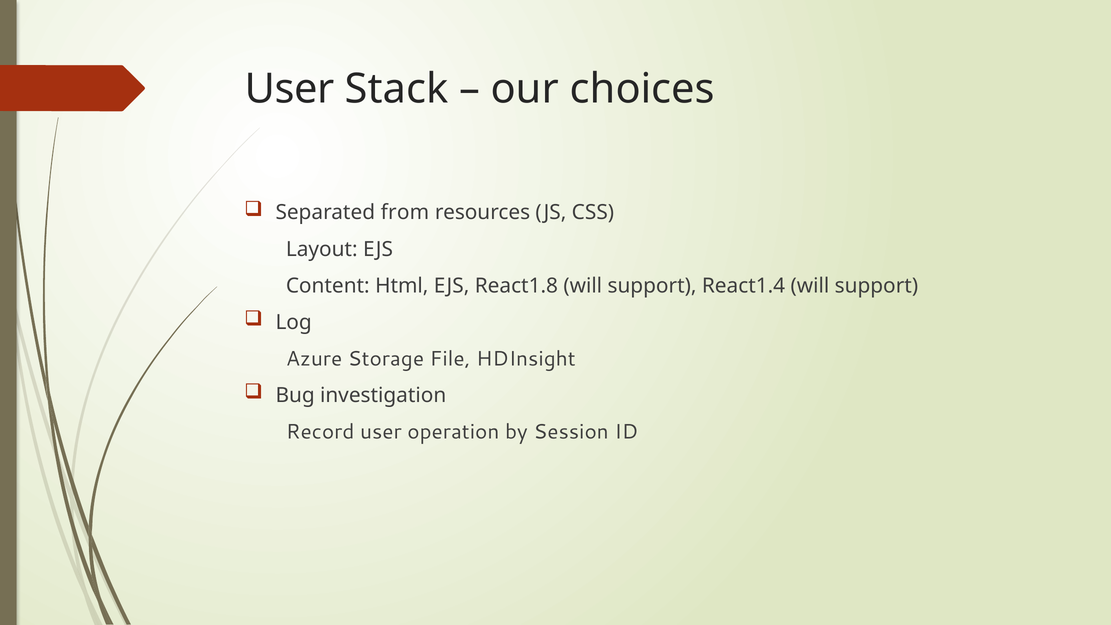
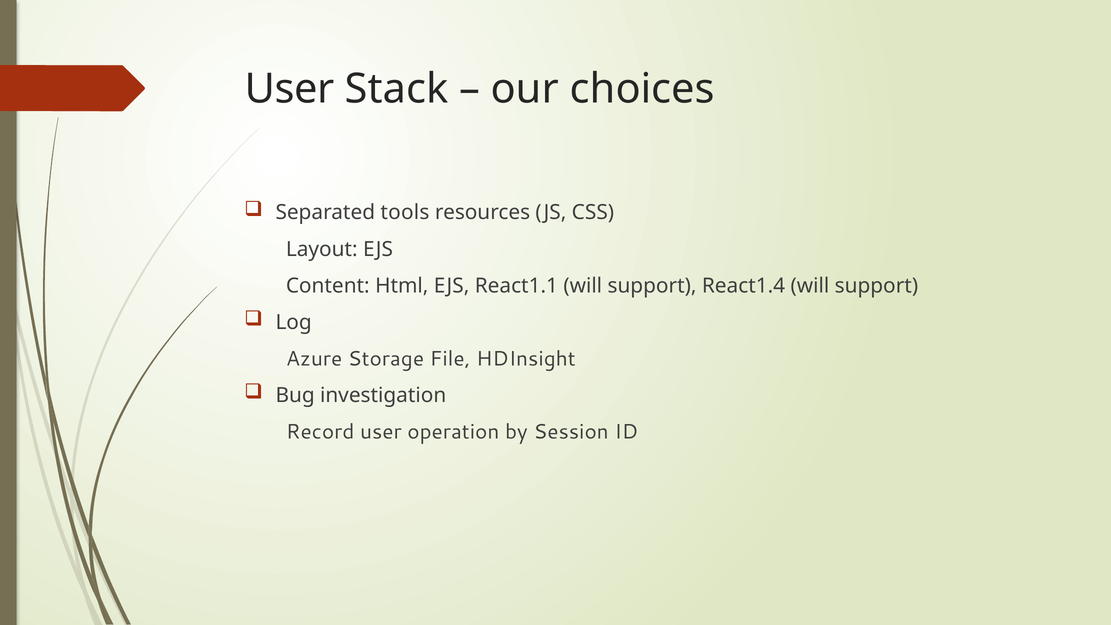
from: from -> tools (405, 213)
React1.8: React1.8 -> React1.1 (516, 286)
